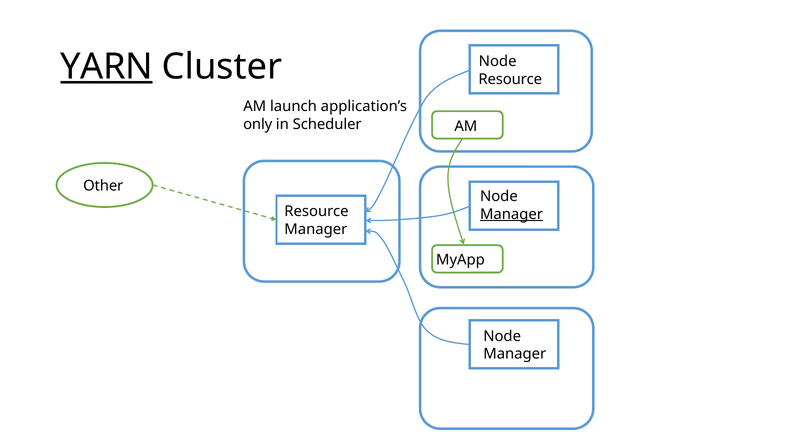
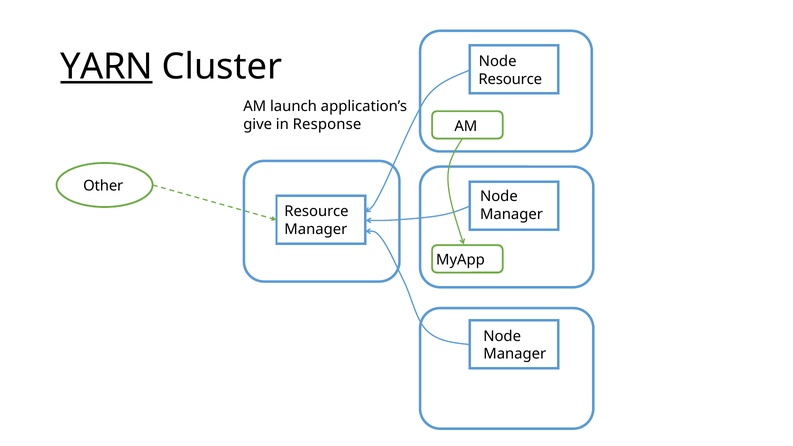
only: only -> give (258, 124)
Scheduler: Scheduler -> Response (327, 124)
Manager underline: present -> none (511, 214)
